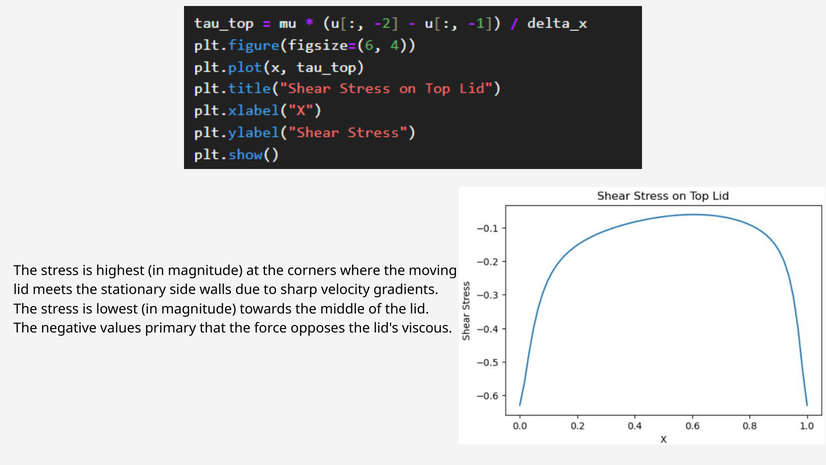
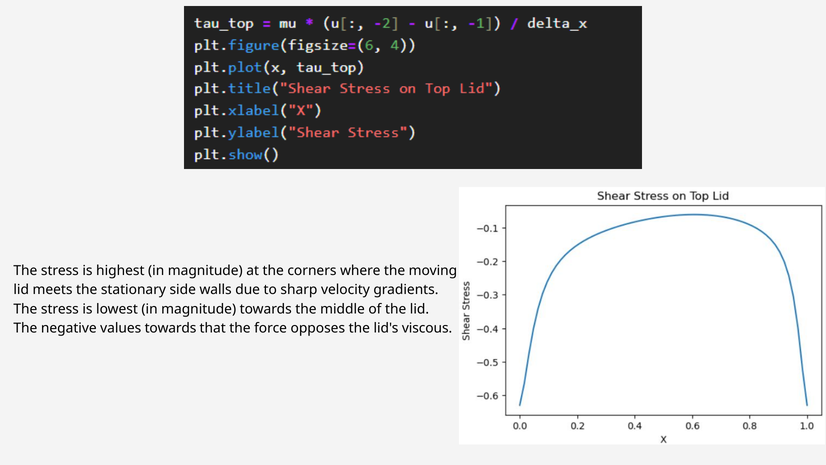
values primary: primary -> towards (171, 328)
